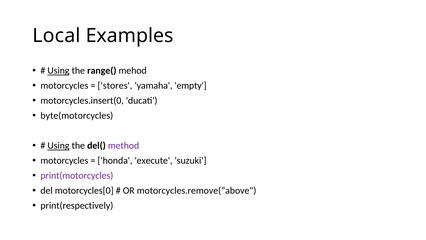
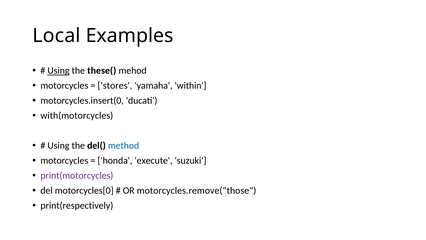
range(: range( -> these( (102, 71)
empty: empty -> within (191, 86)
byte(motorcycles: byte(motorcycles -> with(motorcycles (77, 116)
Using underline: present -> none (58, 145)
method colour: purple -> blue (124, 145)
motorcycles.remove(“above: motorcycles.remove(“above -> motorcycles.remove(“those (197, 190)
